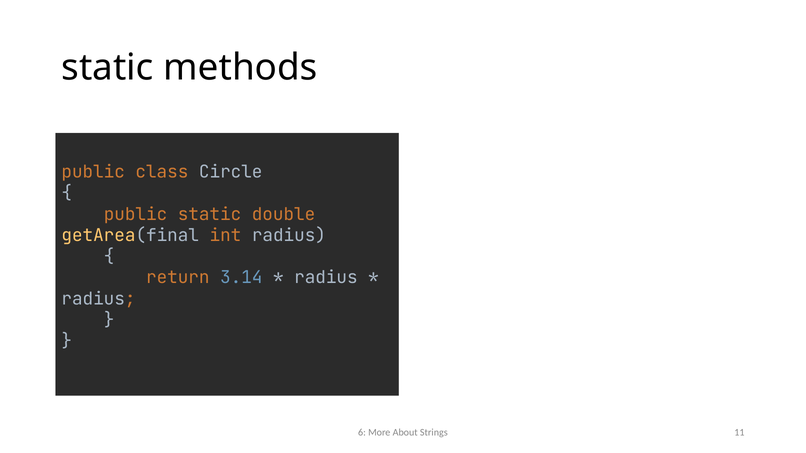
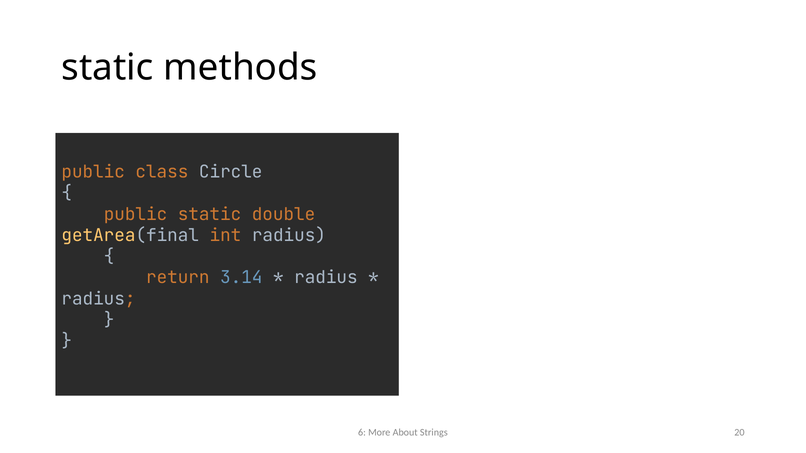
11: 11 -> 20 (739, 433)
